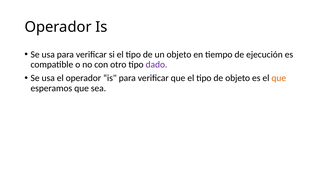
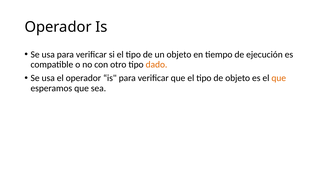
dado colour: purple -> orange (156, 65)
